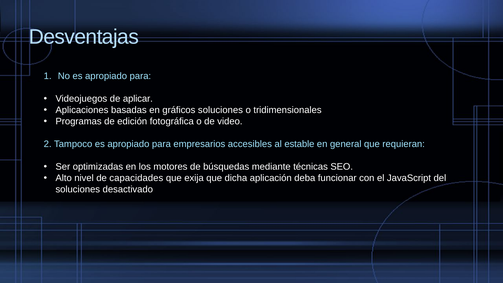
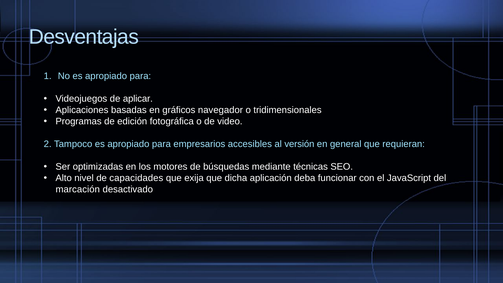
gráficos soluciones: soluciones -> navegador (220, 110)
estable: estable -> versión (299, 144)
soluciones: soluciones -> marcación (78, 189)
